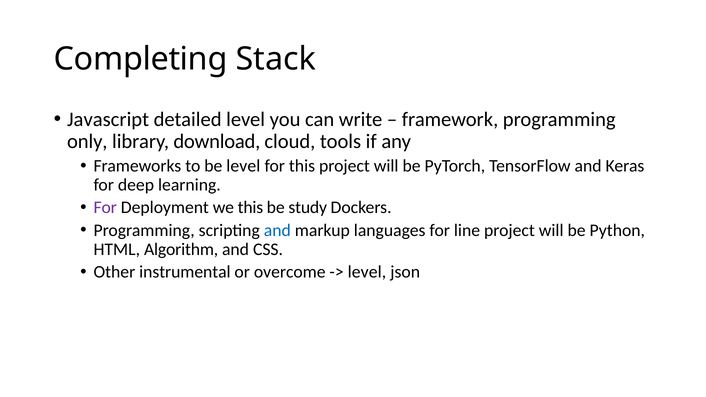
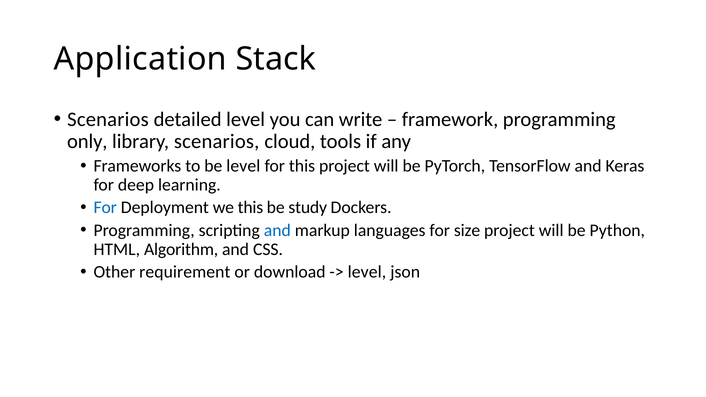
Completing: Completing -> Application (140, 59)
Javascript: Javascript -> Scenarios (108, 119)
library download: download -> scenarios (217, 142)
For colour: purple -> blue (105, 208)
line: line -> size (467, 230)
instrumental: instrumental -> requirement (185, 272)
overcome: overcome -> download (290, 272)
